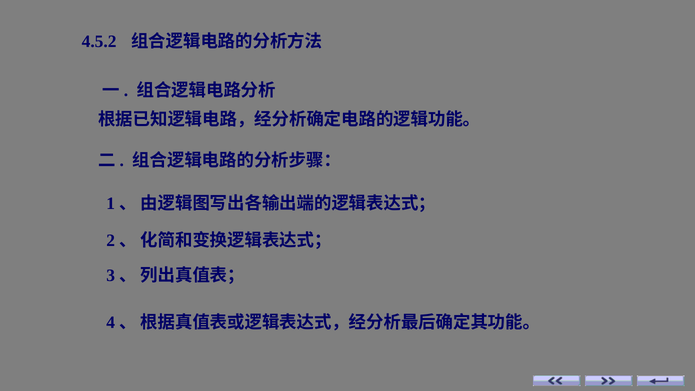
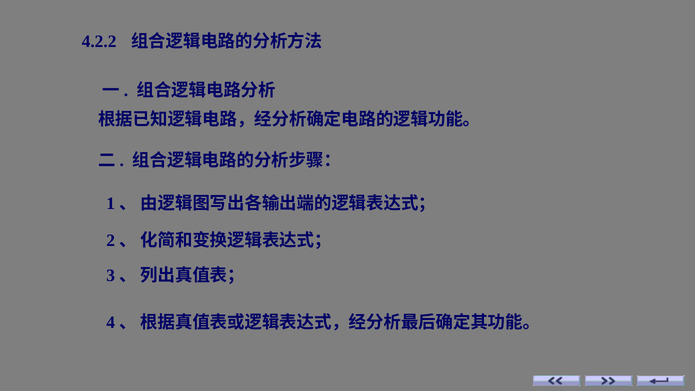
4.5.2: 4.5.2 -> 4.2.2 (99, 41)
